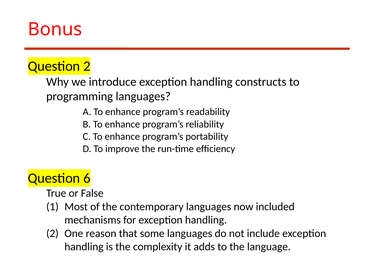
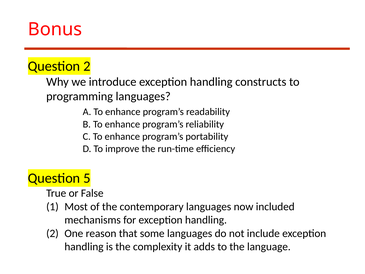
6: 6 -> 5 (87, 178)
